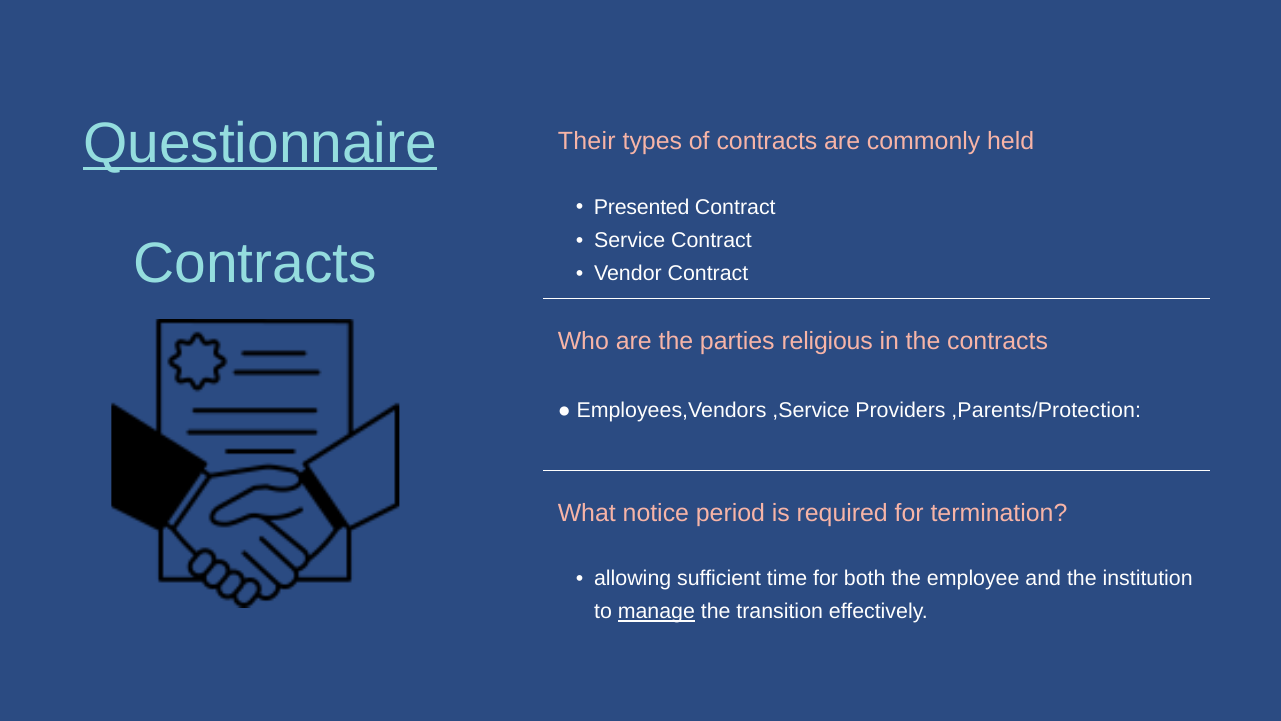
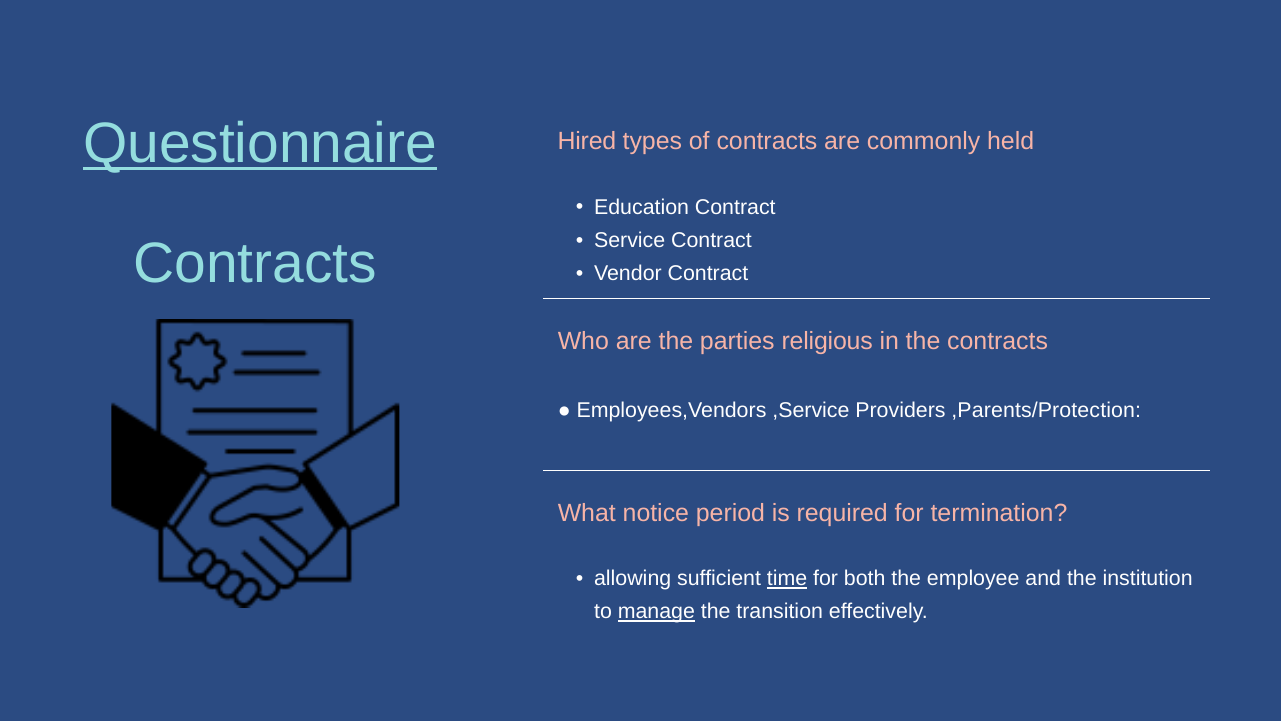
Their: Their -> Hired (587, 141)
Presented: Presented -> Education (642, 207)
time underline: none -> present (787, 578)
